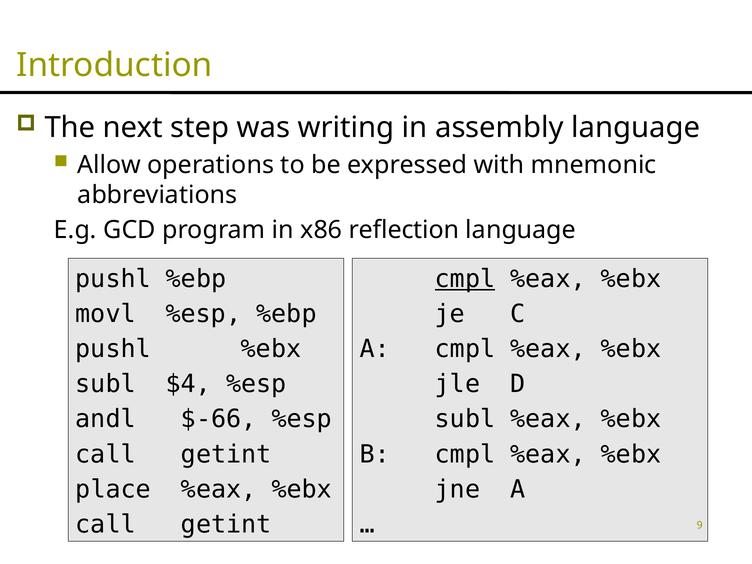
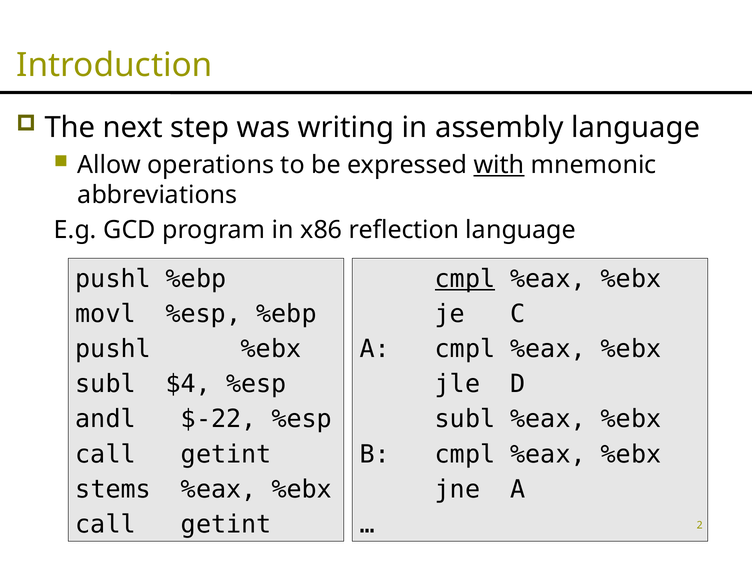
with underline: none -> present (499, 165)
$-66: $-66 -> $-22 (219, 419)
place: place -> stems (113, 489)
9: 9 -> 2 (700, 525)
